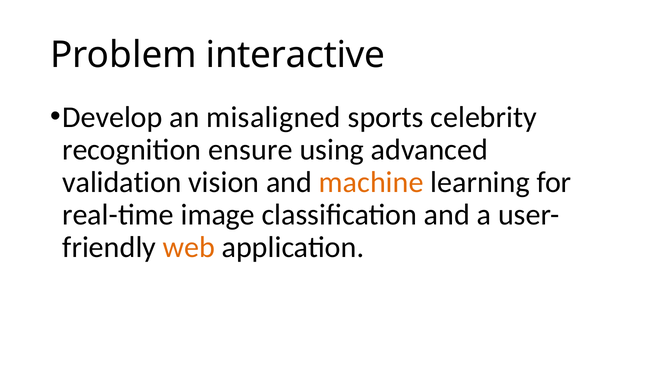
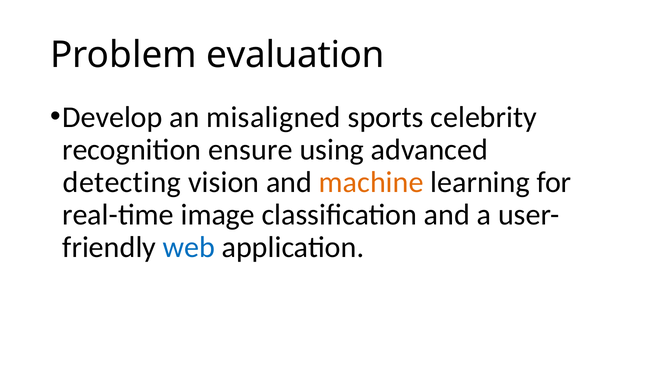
interactive: interactive -> evaluation (295, 55)
validation: validation -> detecting (122, 182)
web colour: orange -> blue (189, 247)
